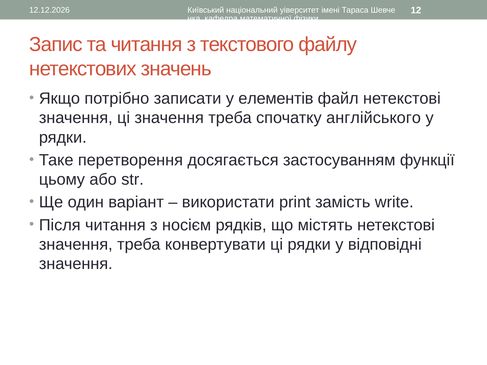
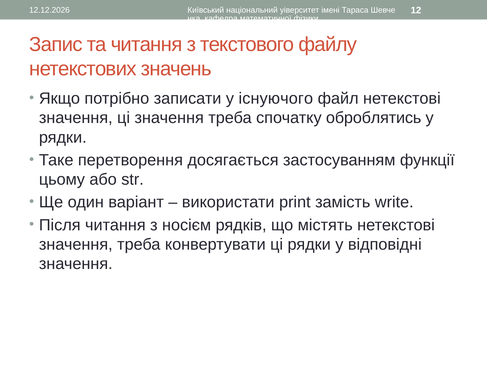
елементів: елементів -> існуючого (276, 99)
англійського: англійського -> оброблятись (374, 118)
